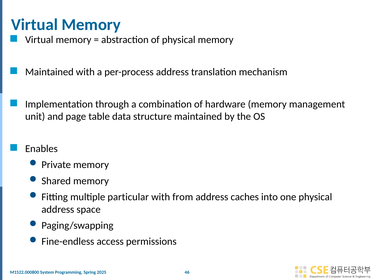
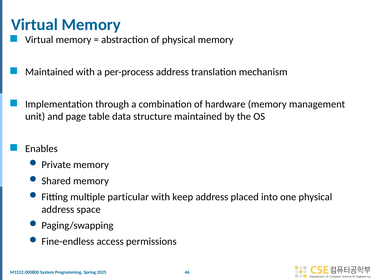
from: from -> keep (183, 197)
caches: caches -> placed (245, 197)
